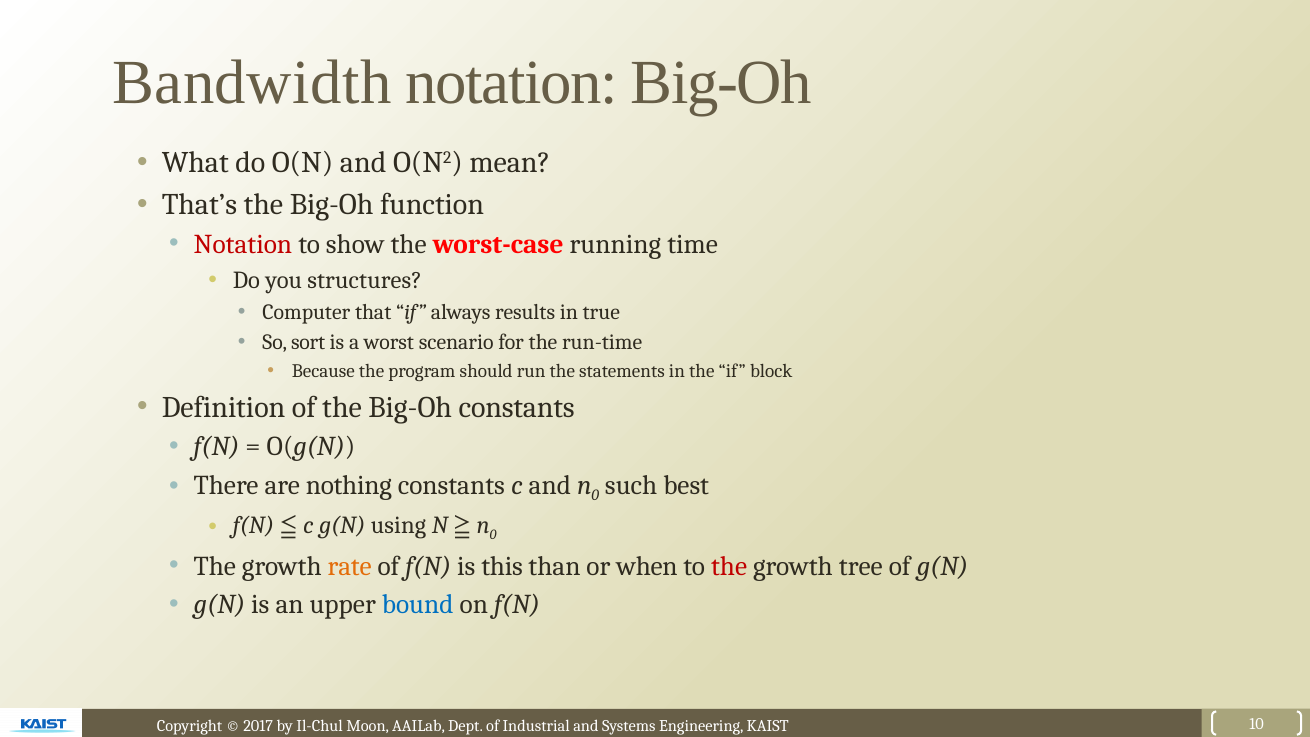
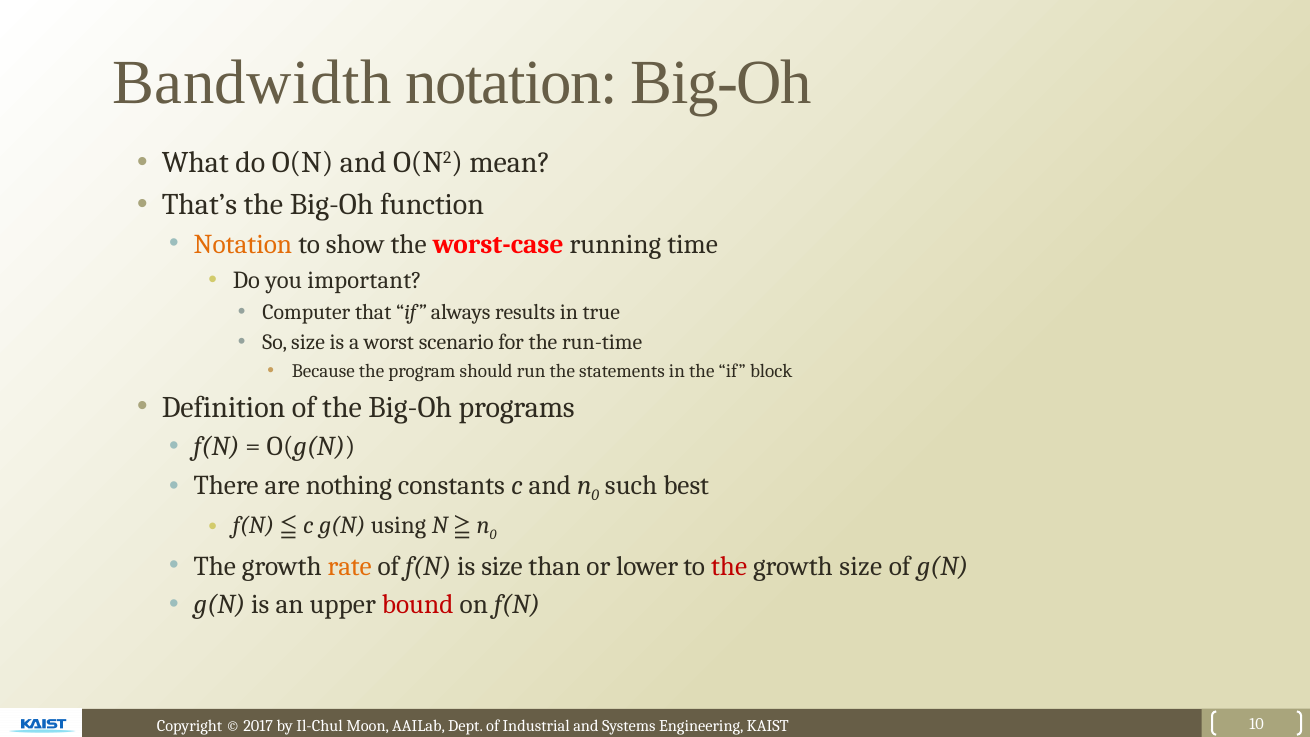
Notation colour: red -> orange (243, 244)
structures: structures -> important (365, 280)
So sort: sort -> size (308, 343)
Big-Oh constants: constants -> programs (517, 407)
this: this -> size (502, 566)
when: when -> lower (647, 566)
growth tree: tree -> size (861, 566)
bound colour: blue -> red (418, 605)
